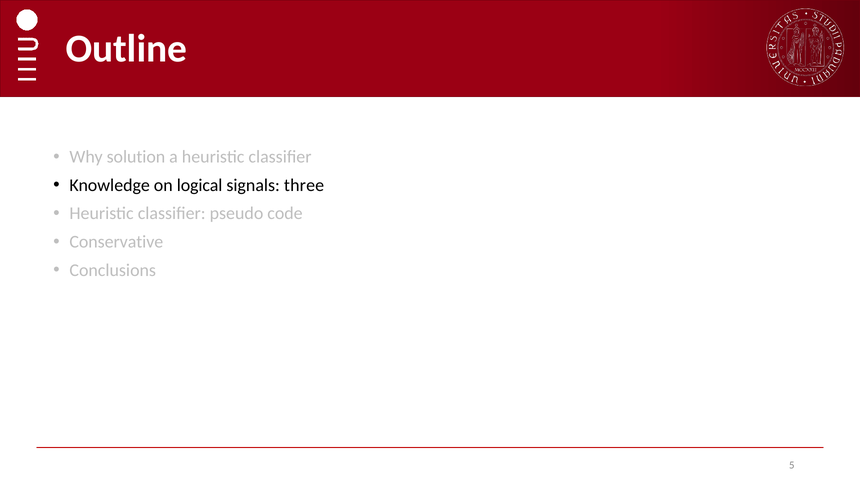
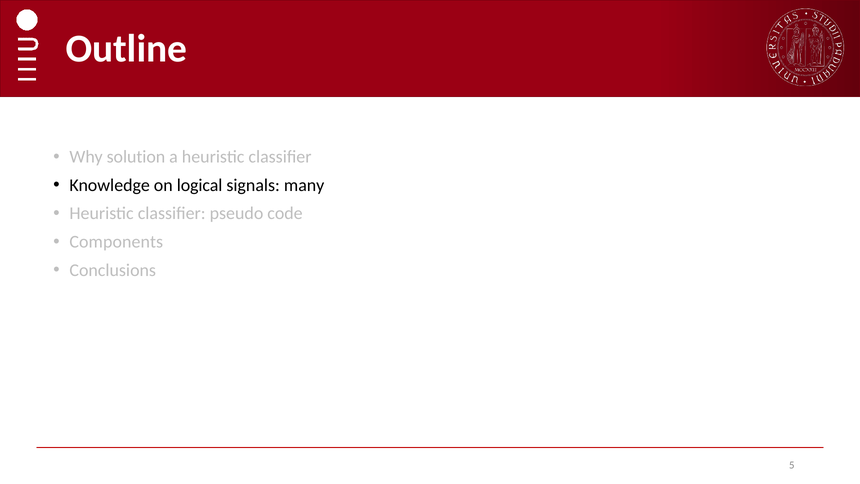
three: three -> many (304, 185)
Conservative: Conservative -> Components (116, 242)
